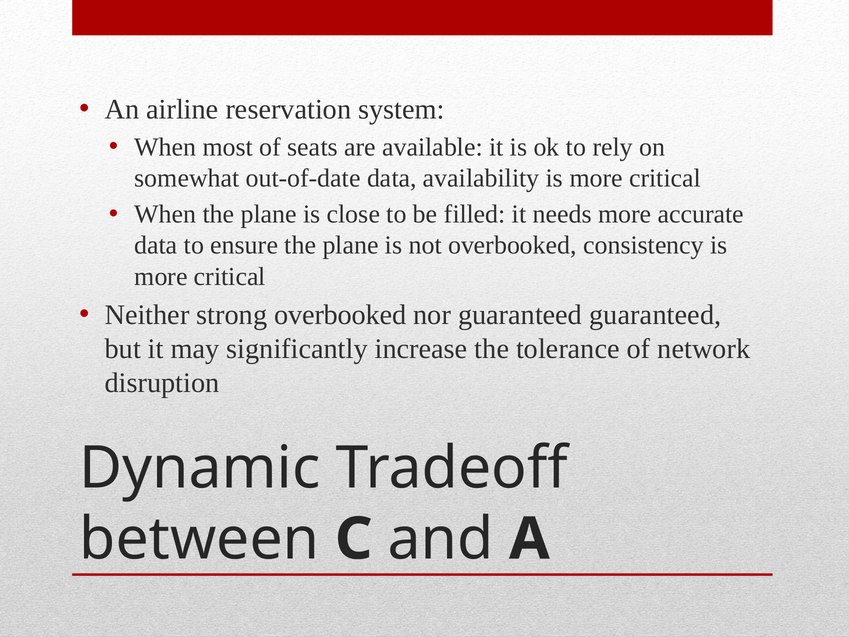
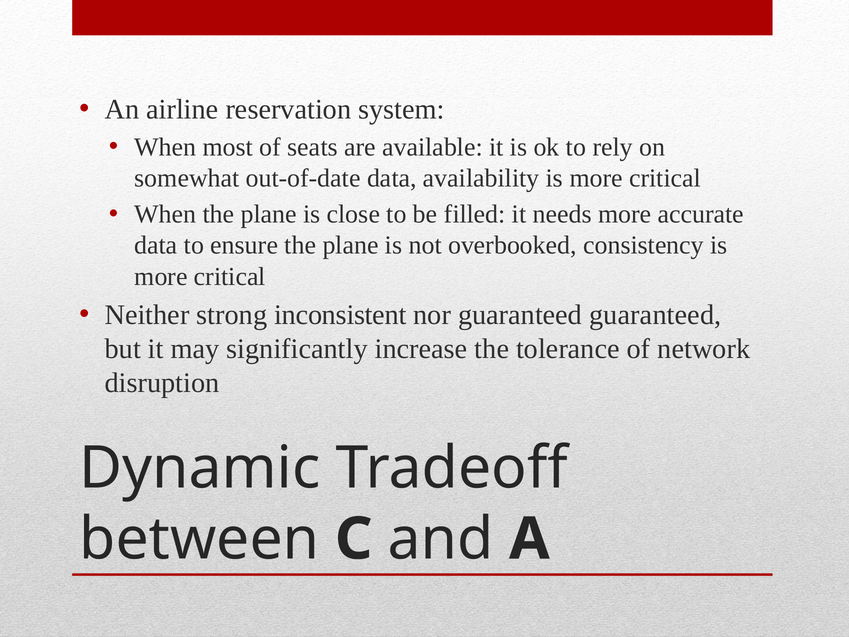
strong overbooked: overbooked -> inconsistent (340, 315)
